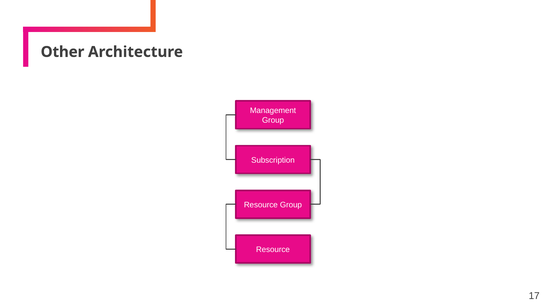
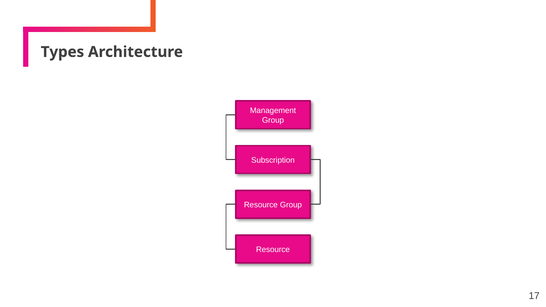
Other: Other -> Types (62, 52)
